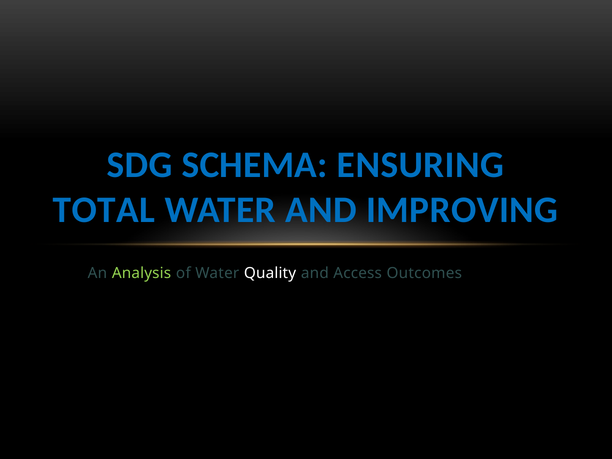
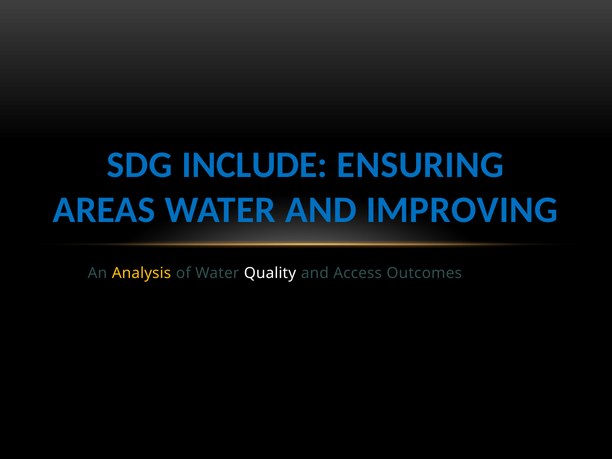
SCHEMA: SCHEMA -> INCLUDE (255, 165)
TOTAL: TOTAL -> AREAS (104, 210)
Analysis colour: light green -> yellow (142, 273)
